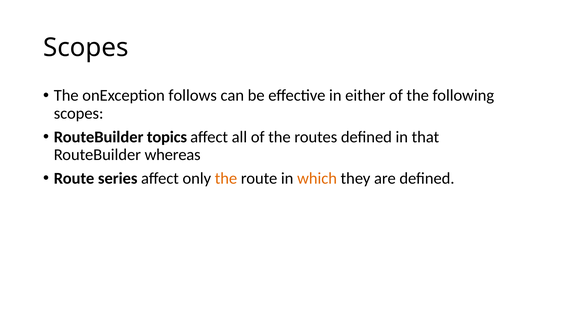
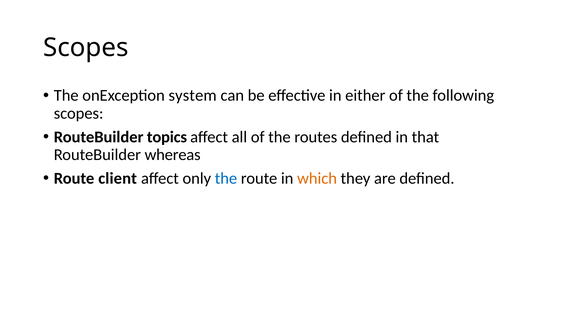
follows: follows -> system (193, 96)
series: series -> client (118, 179)
the colour: orange -> blue (226, 179)
